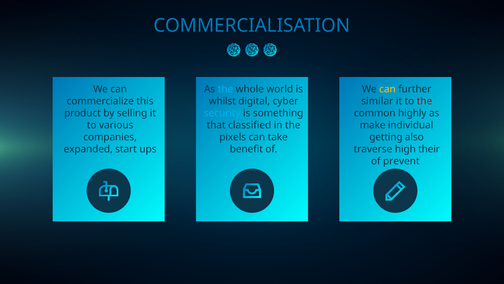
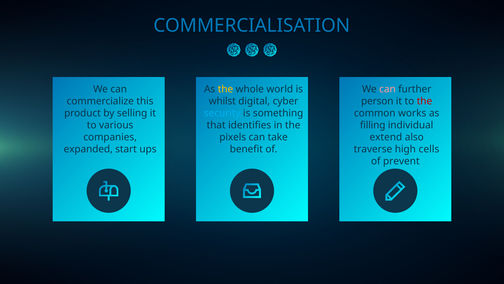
the colour: light blue -> yellow (225, 89)
can colour: yellow -> pink (387, 89)
similar: similar -> person (377, 101)
highly: highly -> works (412, 113)
classified: classified -> identifies (250, 125)
make: make -> filling (373, 125)
getting: getting -> extend (386, 137)
their: their -> cells (429, 149)
